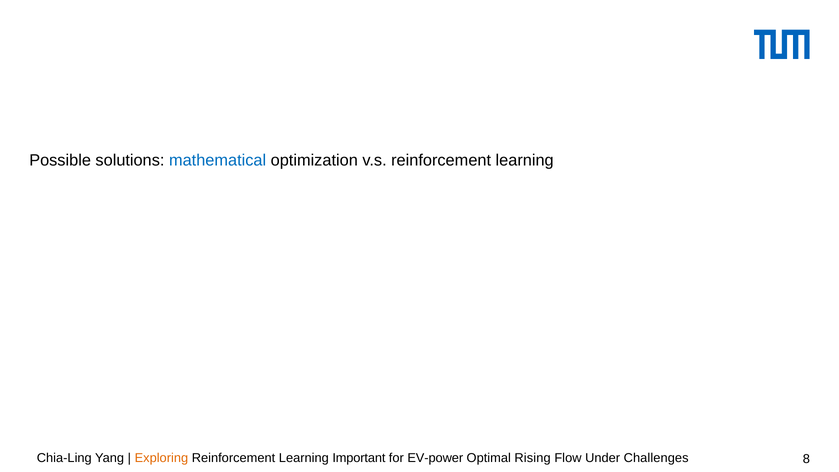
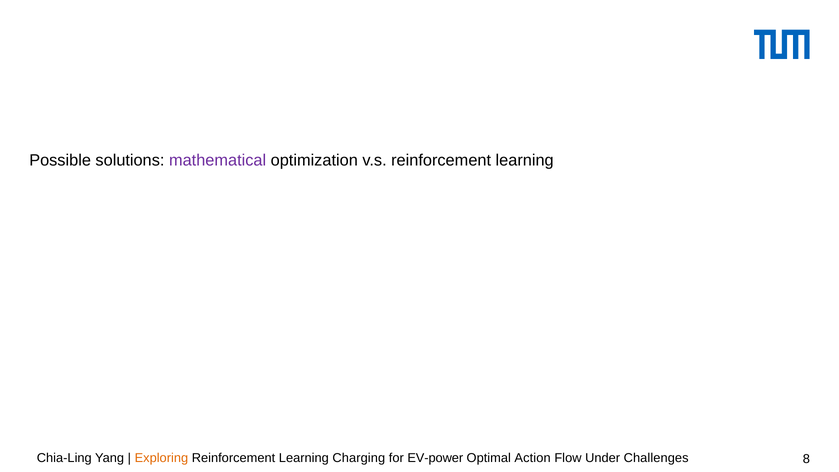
mathematical colour: blue -> purple (218, 160)
Important: Important -> Charging (359, 458)
Rising: Rising -> Action (533, 458)
